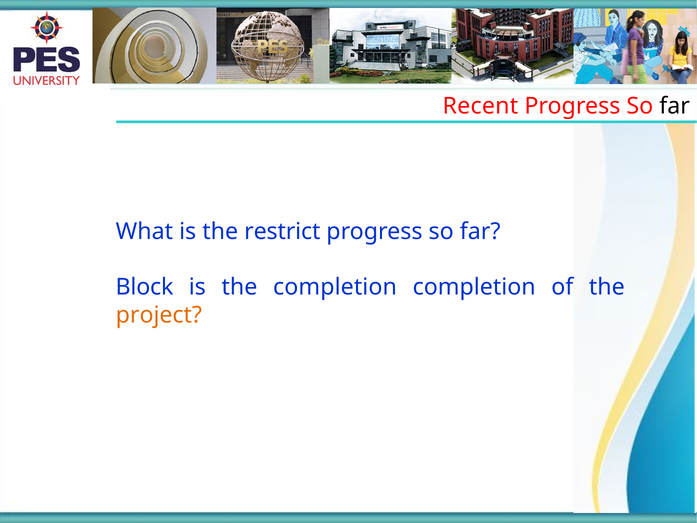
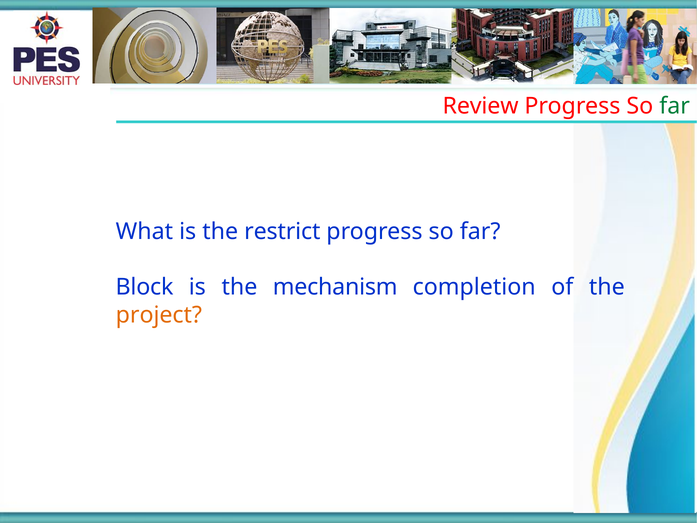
Recent: Recent -> Review (481, 106)
far colour: black -> green (675, 106)
the completion: completion -> mechanism (335, 287)
